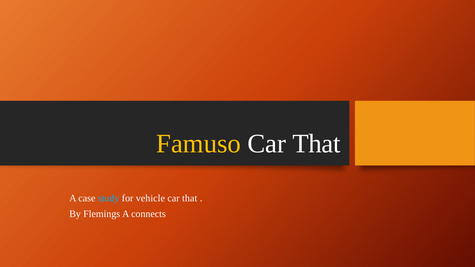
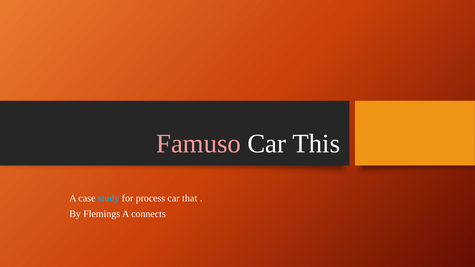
Famuso colour: yellow -> pink (199, 144)
That: That -> This (316, 144)
vehicle: vehicle -> process (150, 198)
